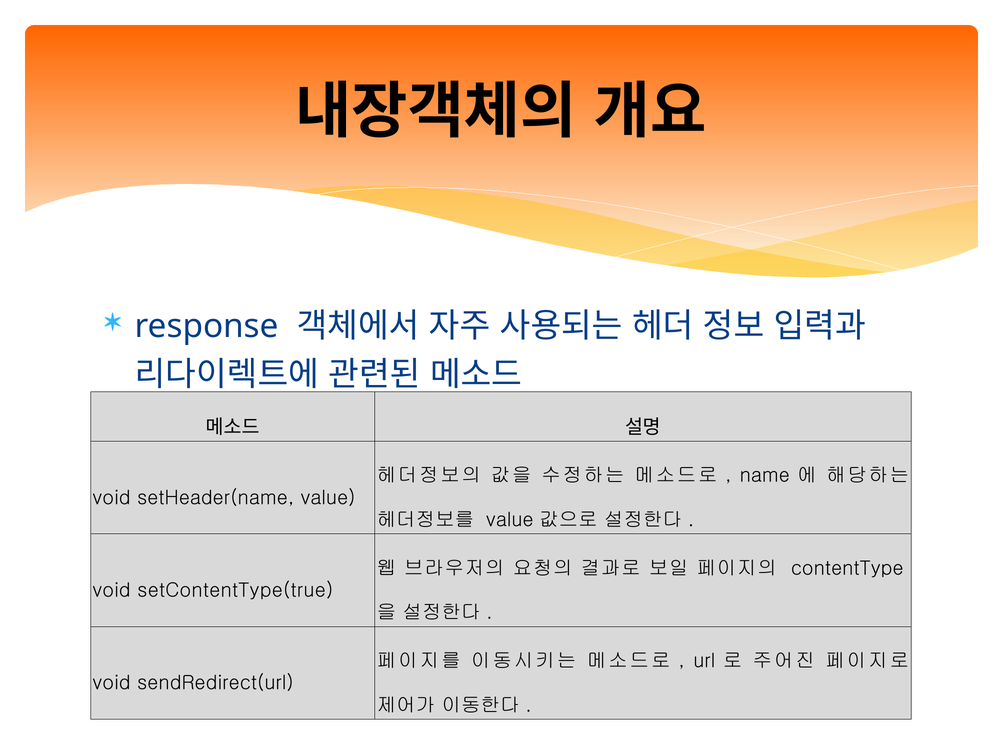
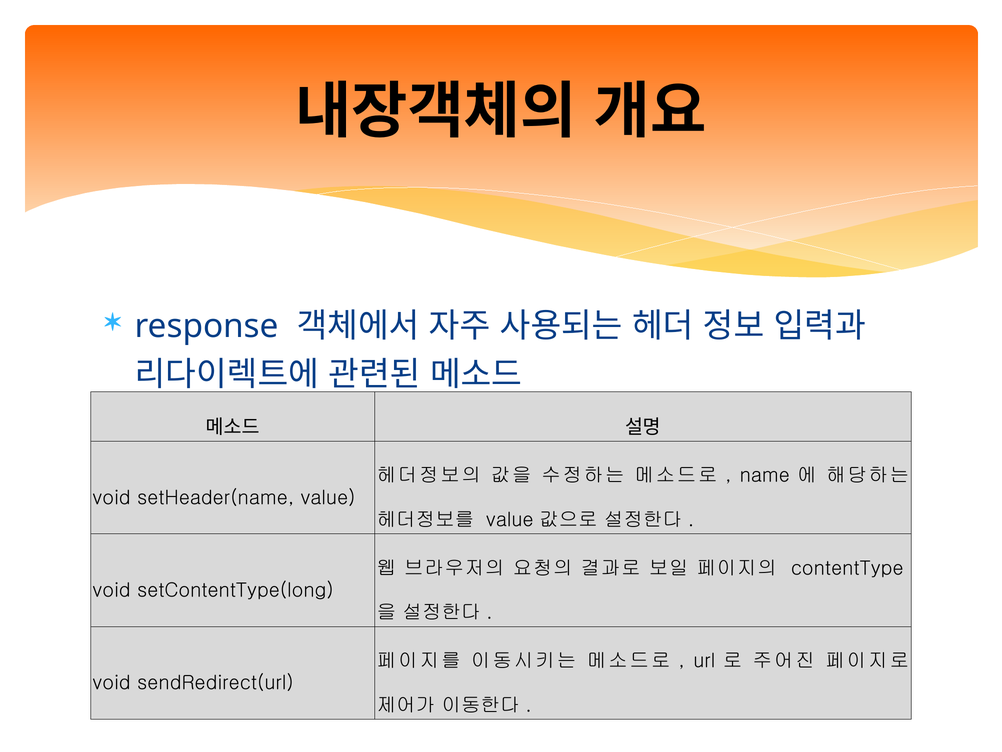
setContentType(true: setContentType(true -> setContentType(long (235, 590)
